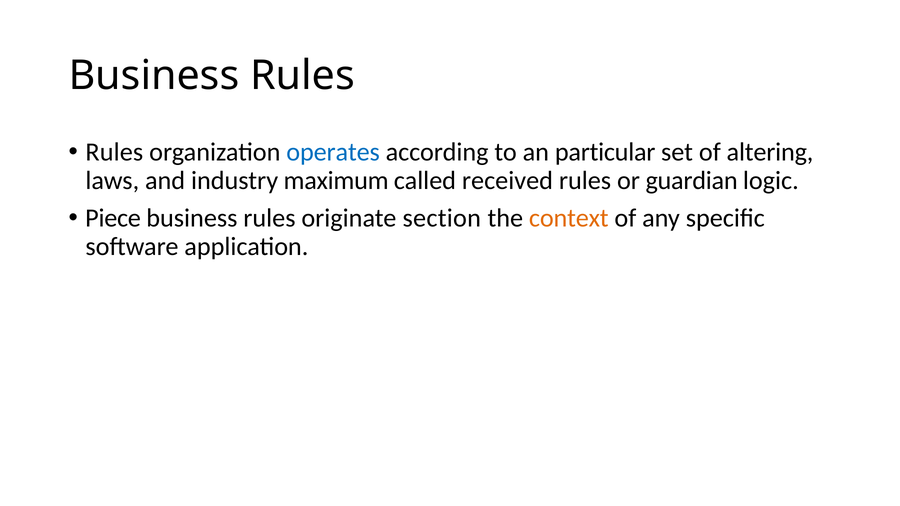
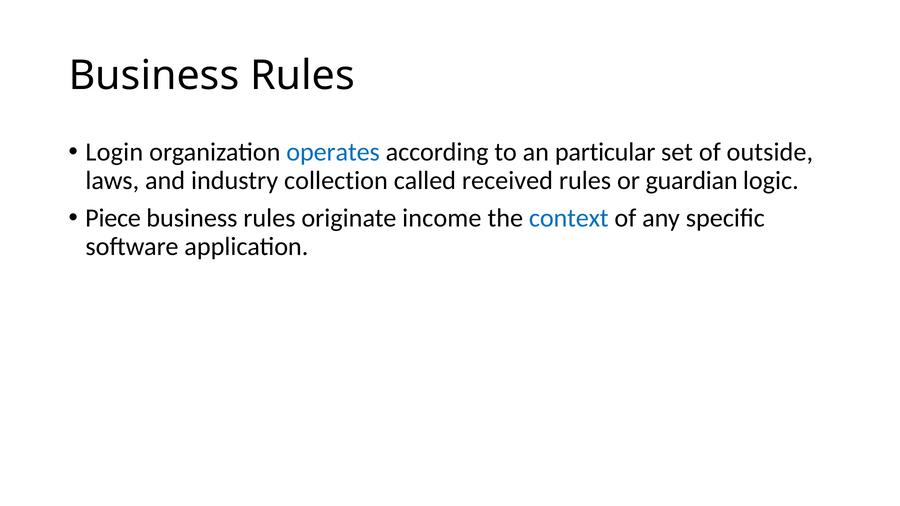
Rules: Rules -> Login (114, 152)
altering: altering -> outside (770, 152)
maximum: maximum -> collection (336, 181)
section: section -> income (442, 218)
context colour: orange -> blue (569, 218)
